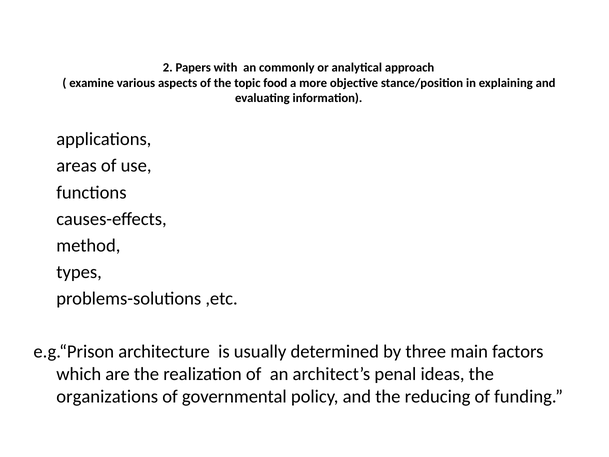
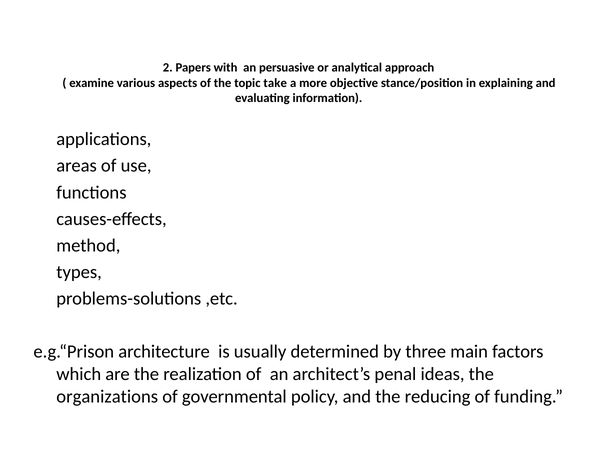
commonly: commonly -> persuasive (287, 68)
food: food -> take (275, 83)
